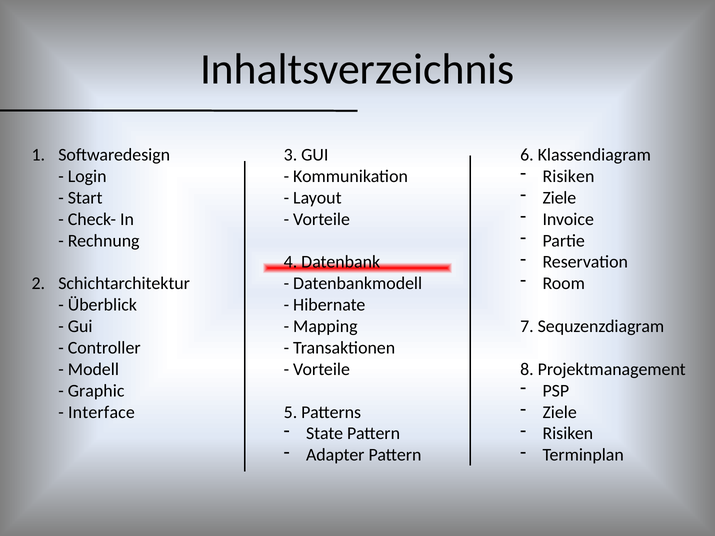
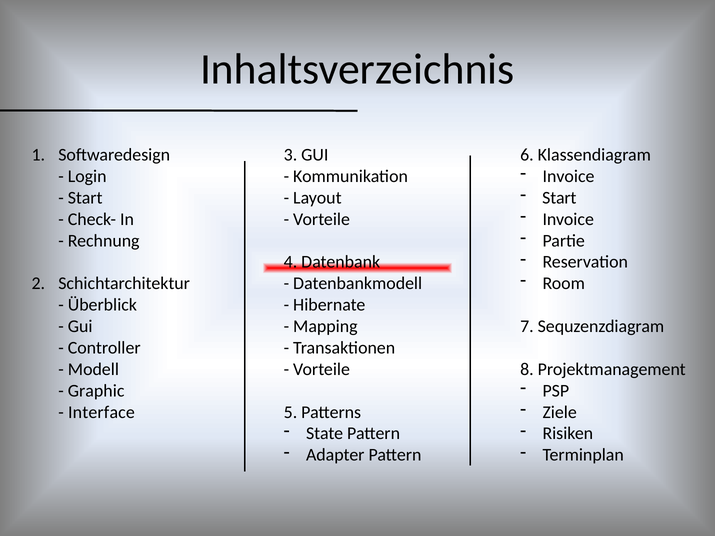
Risiken: Risiken -> Invoice (569, 176)
Ziele: Ziele -> Start (559, 198)
